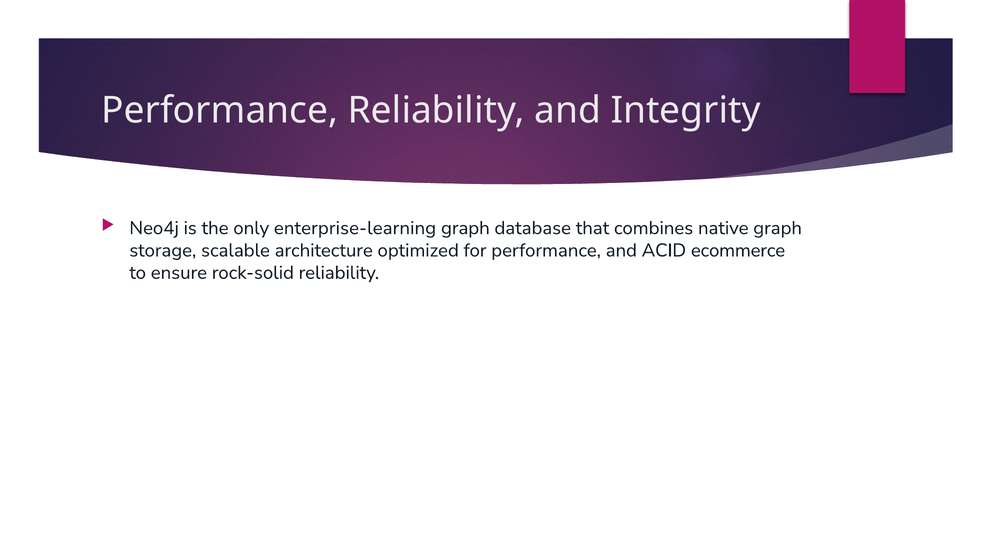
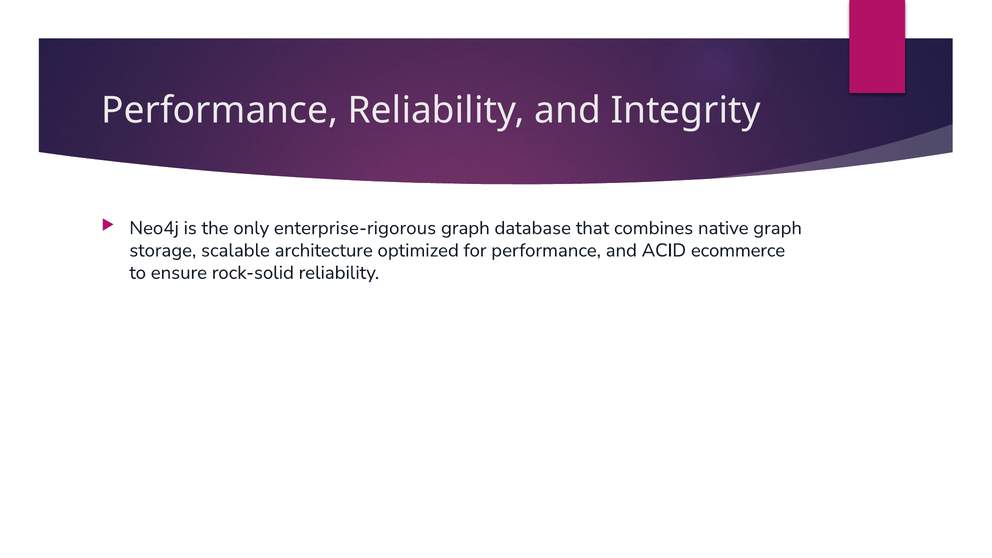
enterprise-learning: enterprise-learning -> enterprise-rigorous (355, 228)
